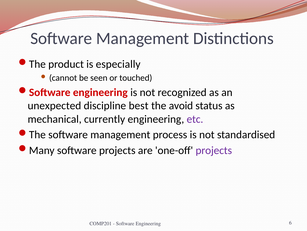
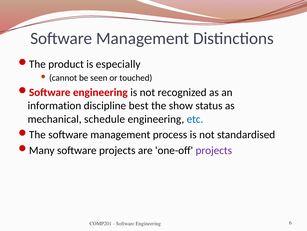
unexpected: unexpected -> information (54, 105)
avoid: avoid -> show (181, 105)
currently: currently -> schedule (105, 119)
etc colour: purple -> blue (195, 119)
